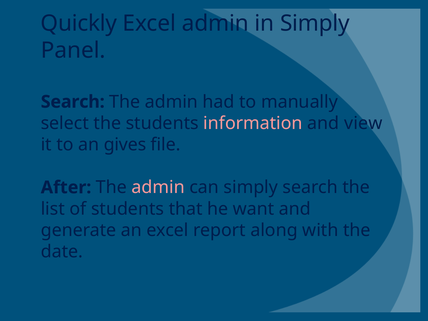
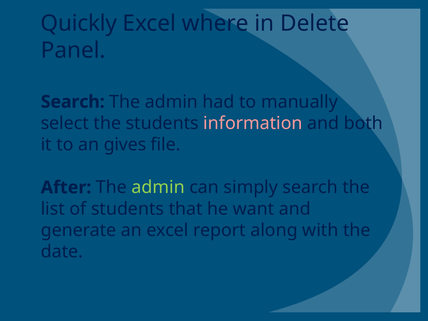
Excel admin: admin -> where (215, 23)
in Simply: Simply -> Delete (315, 23)
view: view -> both (363, 123)
admin colour: pink -> light green (158, 187)
